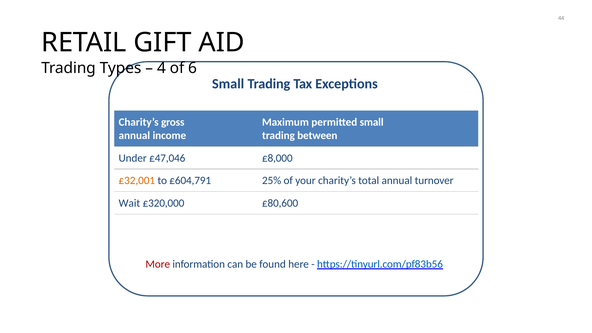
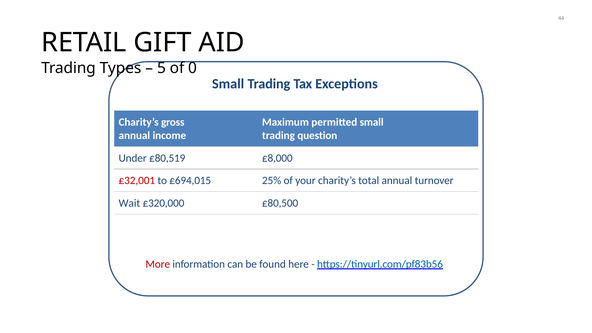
4: 4 -> 5 (161, 68)
6: 6 -> 0 (192, 68)
between: between -> question (317, 135)
£47,046: £47,046 -> £80,519 (167, 158)
£32,001 colour: orange -> red (137, 181)
£604,791: £604,791 -> £694,015 (190, 181)
£80,600: £80,600 -> £80,500 (280, 203)
